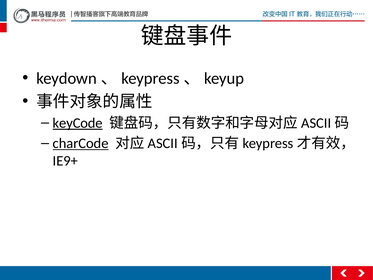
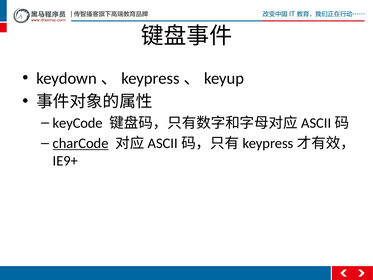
keyCode underline: present -> none (78, 123)
